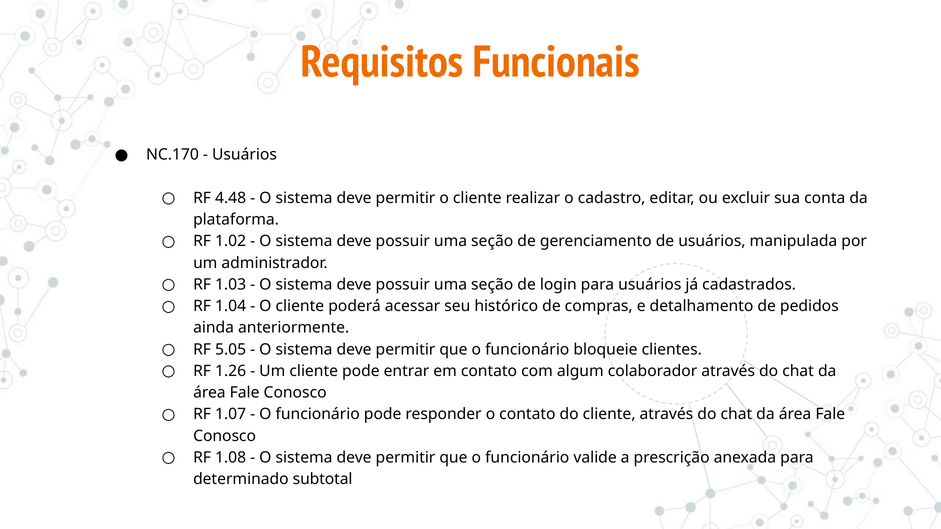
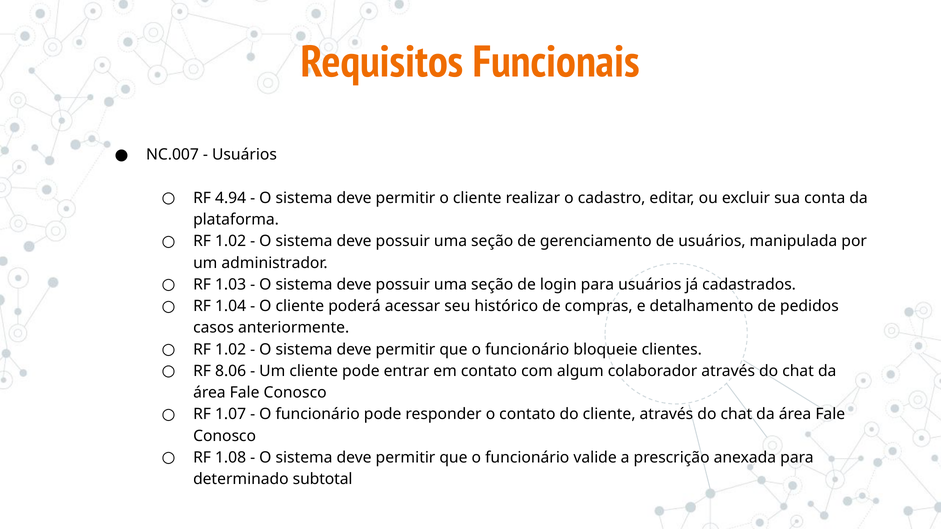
NC.170: NC.170 -> NC.007 (172, 155)
4.48: 4.48 -> 4.94 (231, 198)
ainda: ainda -> casos (214, 328)
5.05: 5.05 -> 1.02 (231, 350)
1.26: 1.26 -> 8.06 (231, 371)
